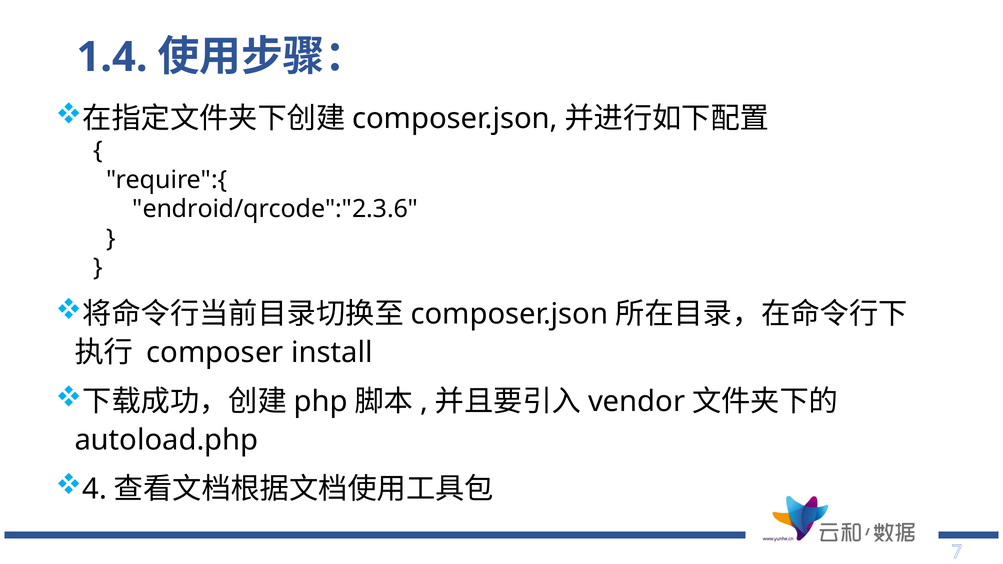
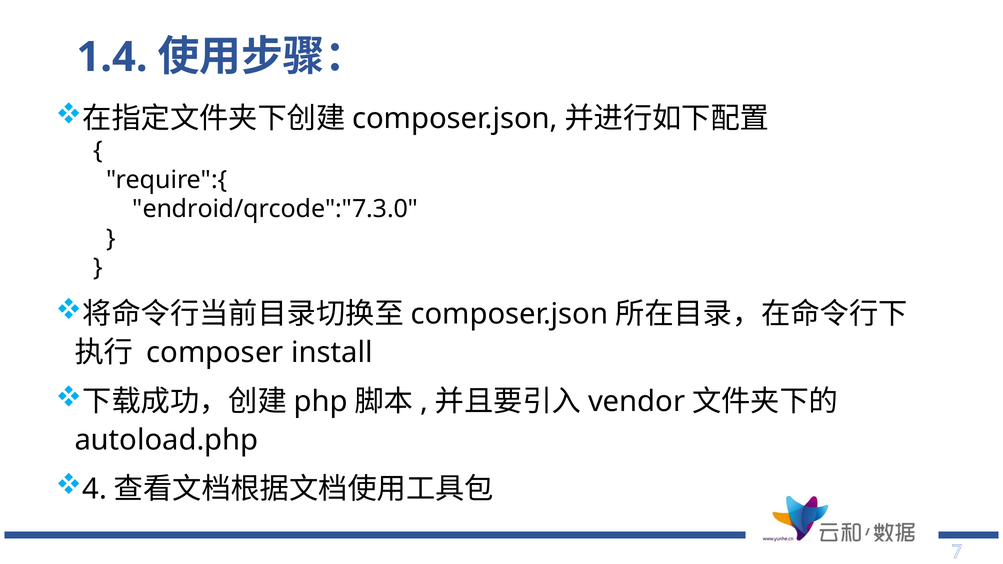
endroid/qrcode":"2.3.6: endroid/qrcode":"2.3.6 -> endroid/qrcode":"7.3.0 (275, 209)
